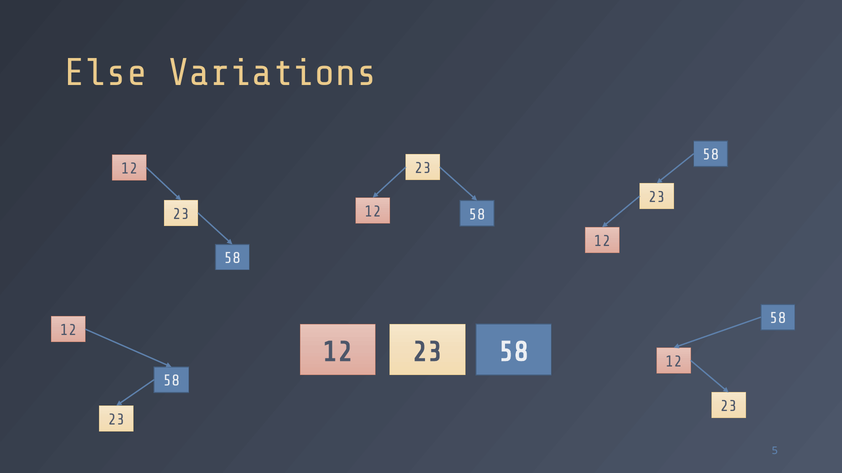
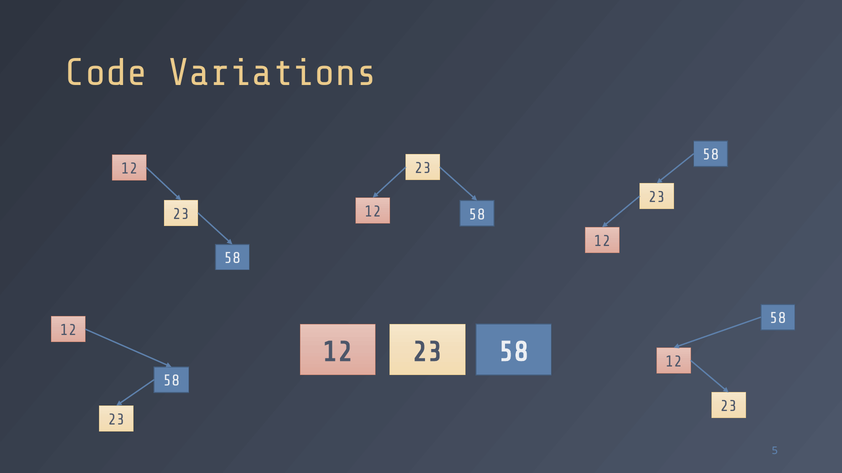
Else: Else -> Code (106, 72)
